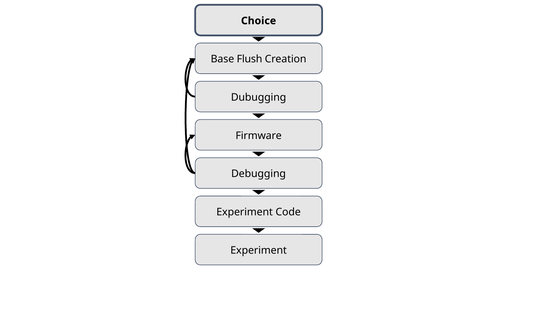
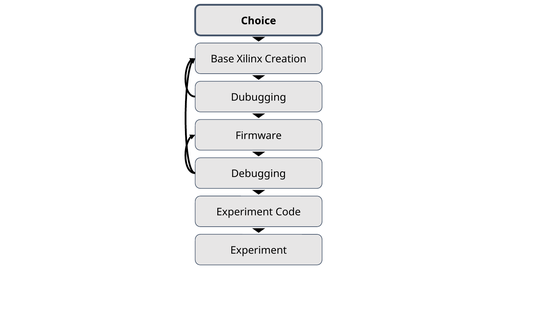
Flush: Flush -> Xilinx (250, 59)
